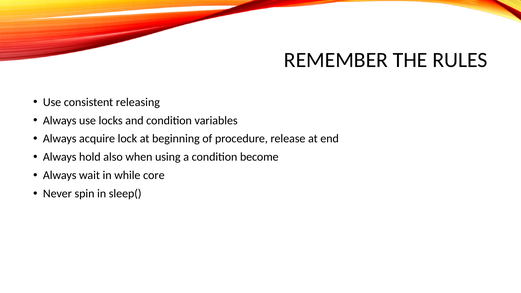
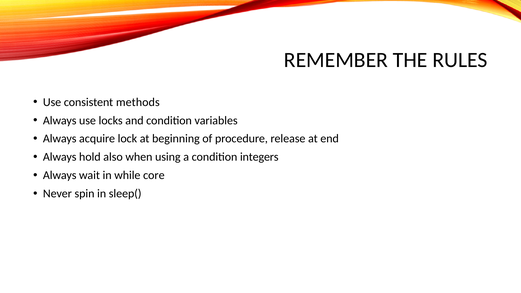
releasing: releasing -> methods (138, 102)
become: become -> integers (259, 157)
